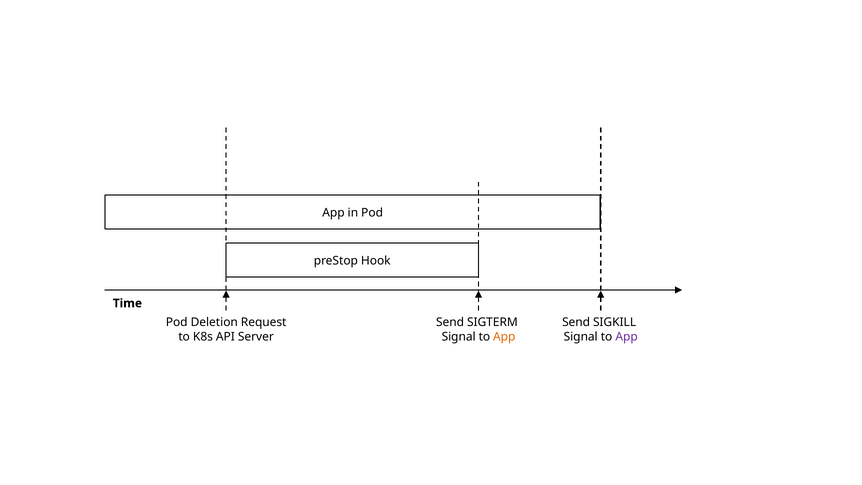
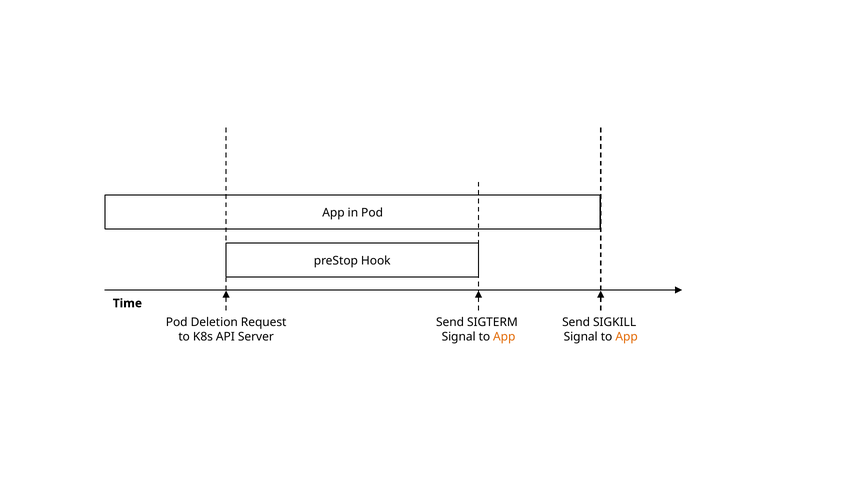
App colour: purple -> orange (627, 337)
